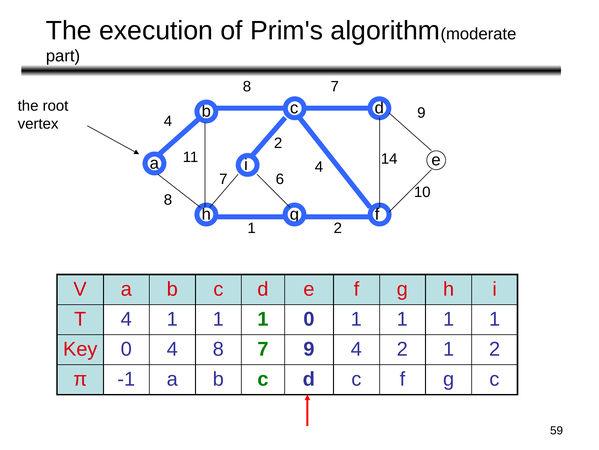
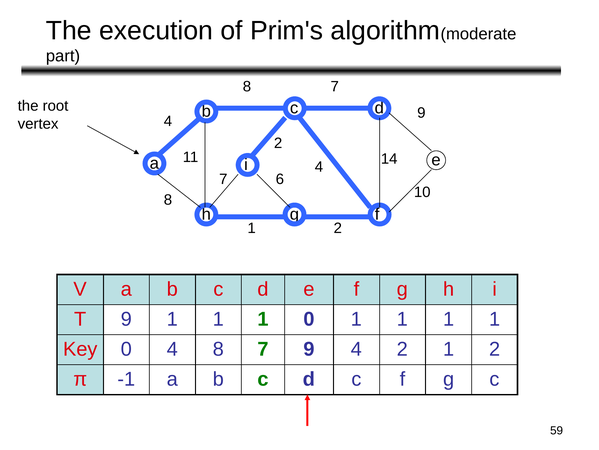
T 4: 4 -> 9 (126, 319)
